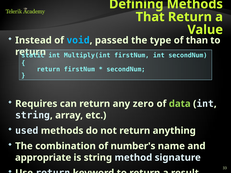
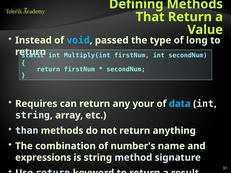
than: than -> long (197, 40)
zero: zero -> your (143, 104)
data colour: light green -> light blue (180, 104)
used: used -> than (27, 131)
appropriate: appropriate -> expressions (43, 158)
